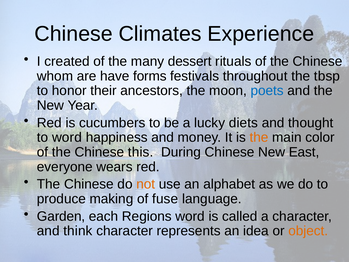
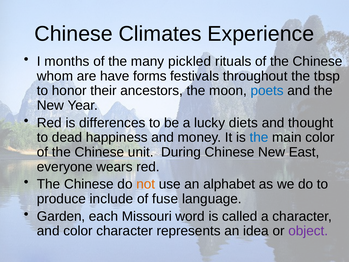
created: created -> months (67, 61)
dessert: dessert -> pickled (190, 61)
cucumbers: cucumbers -> differences (112, 123)
to word: word -> dead (67, 137)
the colour: orange -> blue (259, 137)
this: this -> unit (141, 152)
making: making -> include (111, 199)
Regions: Regions -> Missouri (147, 216)
and think: think -> color (78, 231)
object colour: orange -> purple (308, 231)
